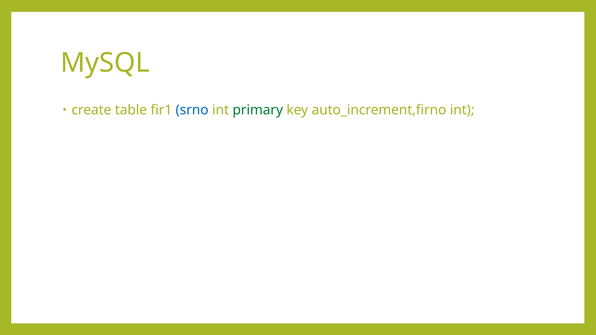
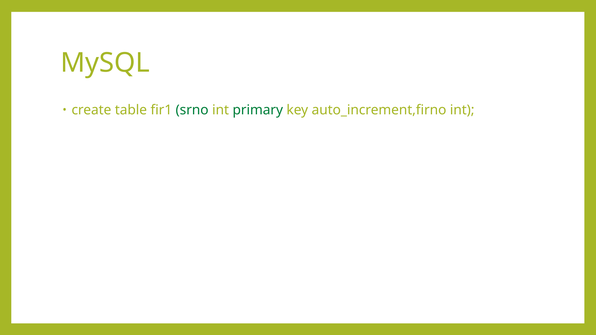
srno colour: blue -> green (192, 110)
